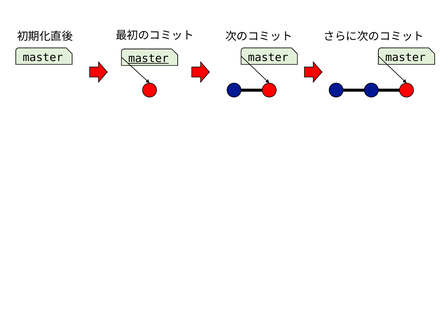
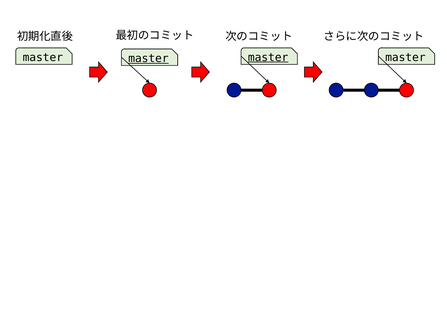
master underline: none -> present (268, 57)
